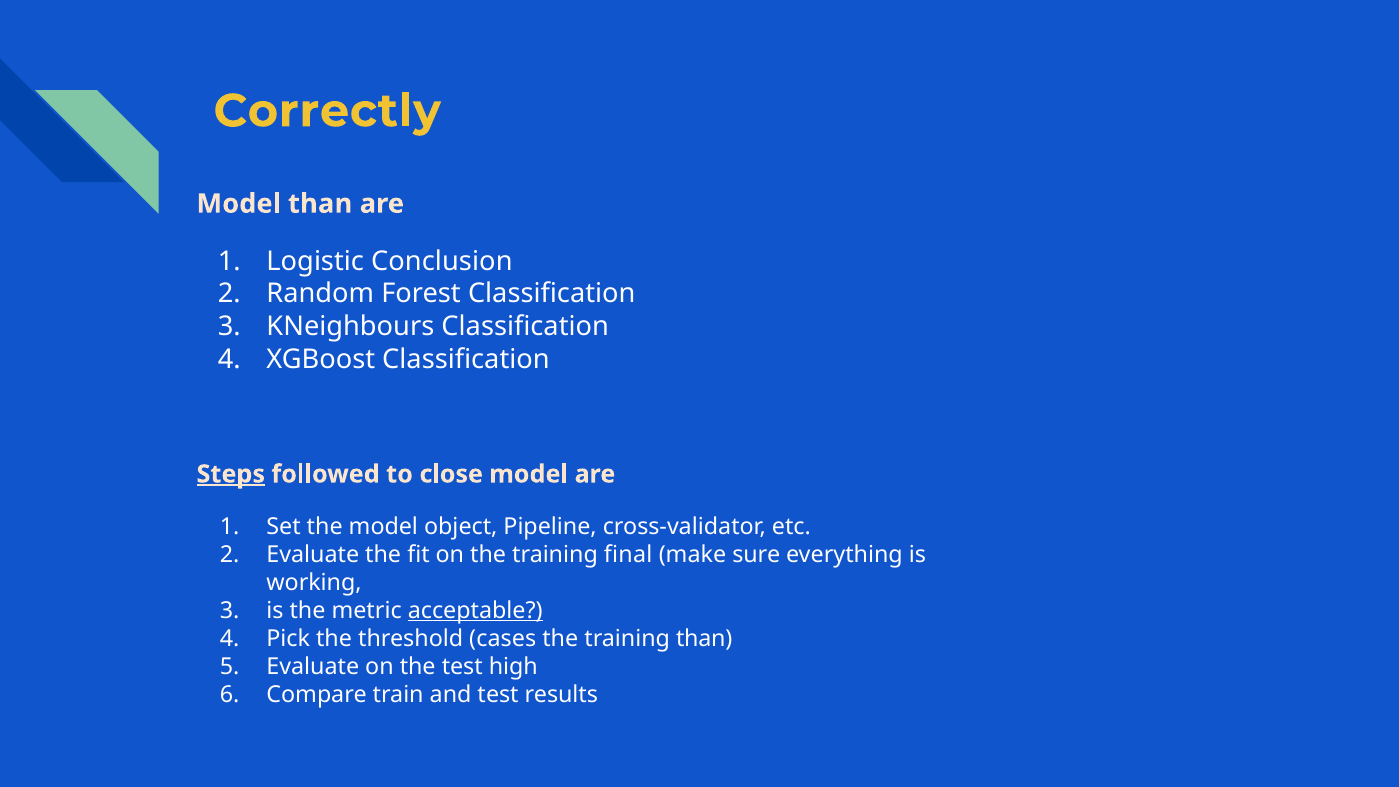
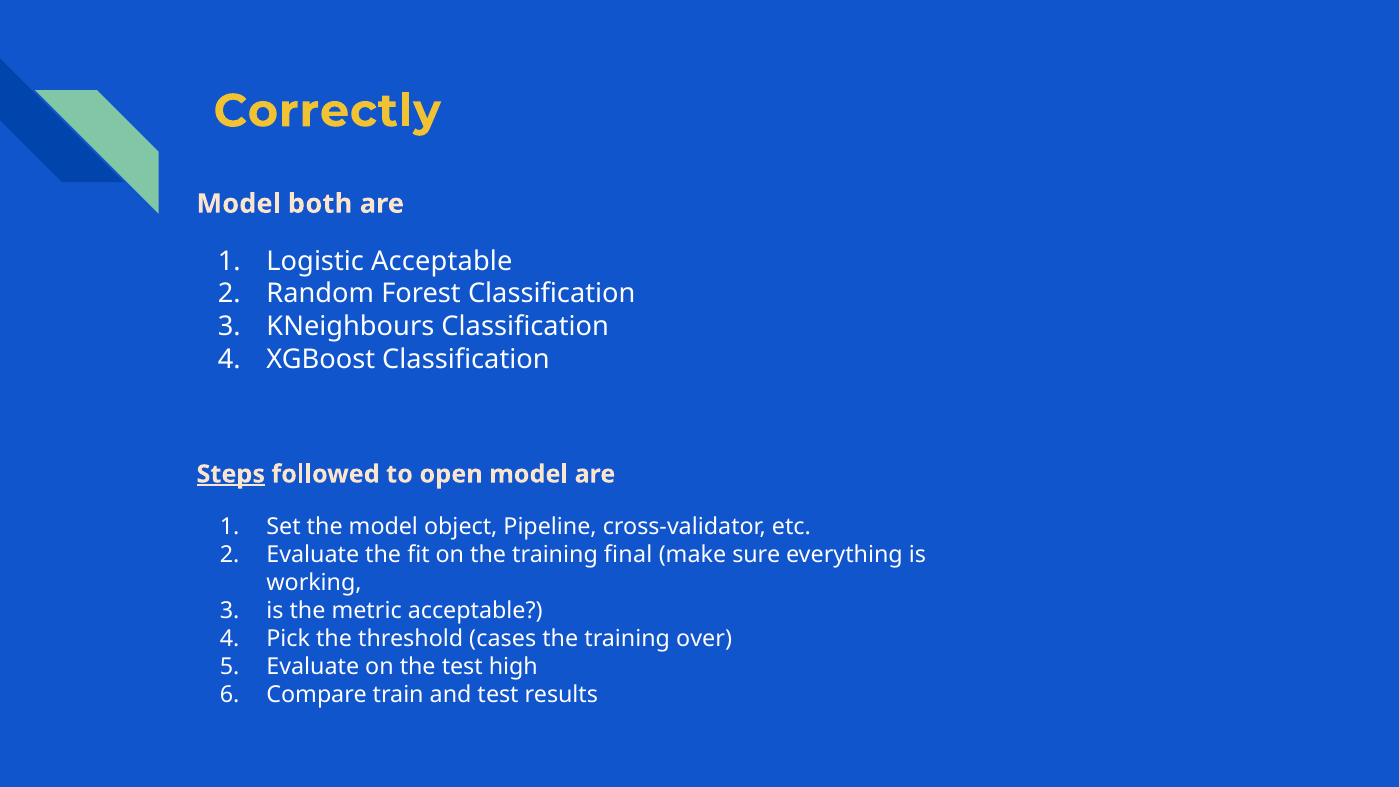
Model than: than -> both (320, 204)
Logistic Conclusion: Conclusion -> Acceptable (442, 261)
close: close -> open (451, 474)
acceptable underline: present -> none (475, 610)
training than: than -> over (704, 638)
